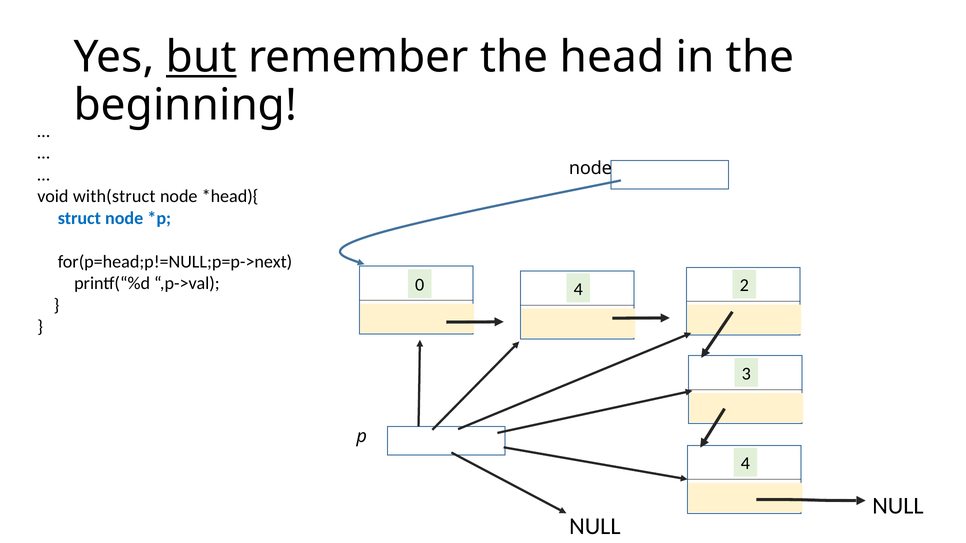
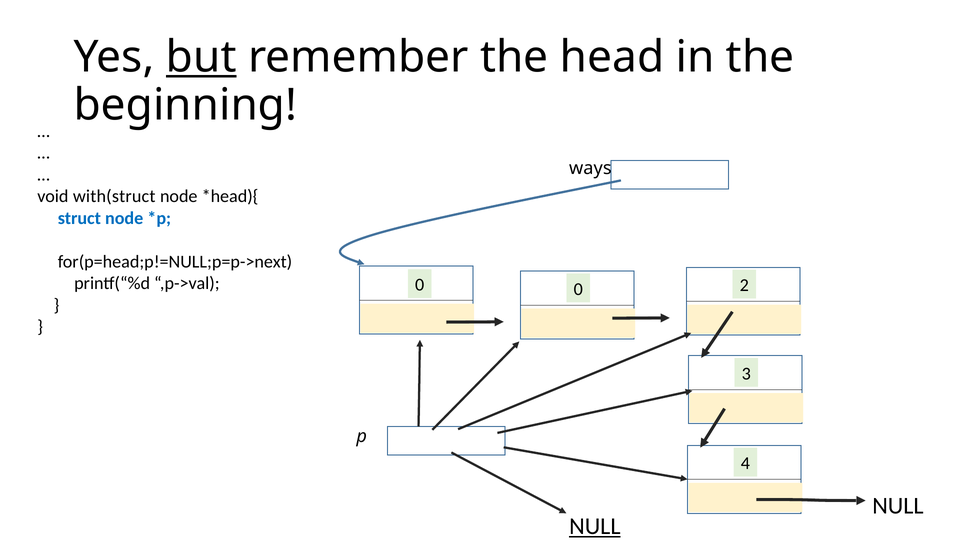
node: node -> ways (590, 168)
0 4: 4 -> 0 (578, 289)
NULL underline: none -> present (595, 527)
